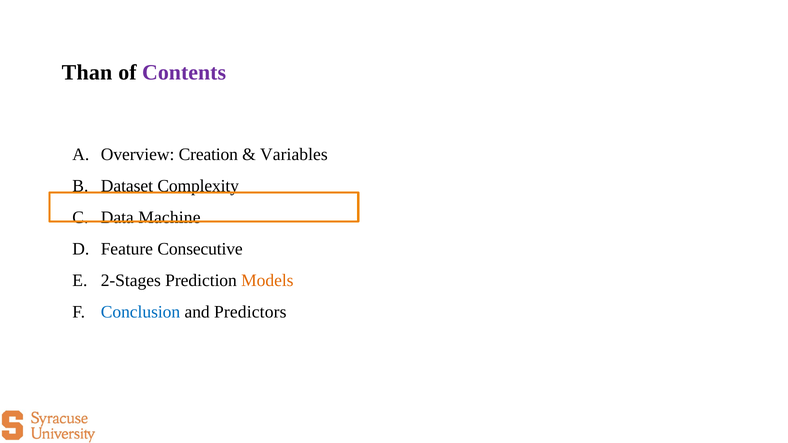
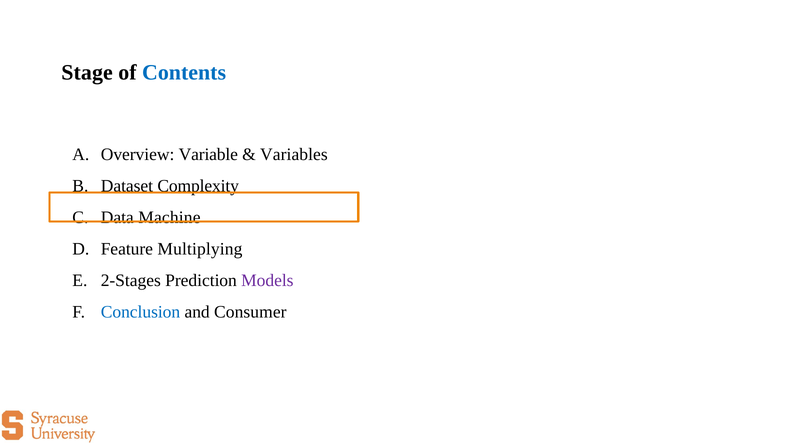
Than: Than -> Stage (87, 73)
Contents colour: purple -> blue (184, 73)
Creation: Creation -> Variable (208, 155)
Consecutive: Consecutive -> Multiplying (200, 249)
Models colour: orange -> purple (267, 281)
Predictors: Predictors -> Consumer (250, 312)
